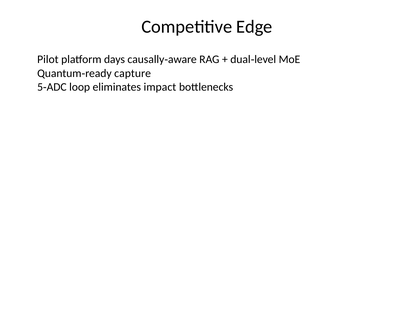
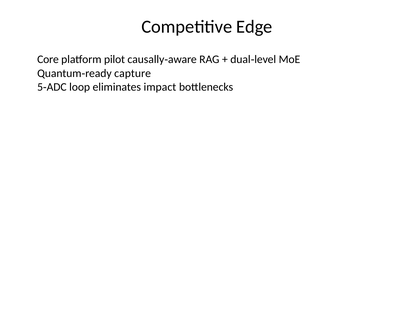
Pilot: Pilot -> Core (48, 59)
days: days -> pilot (115, 59)
